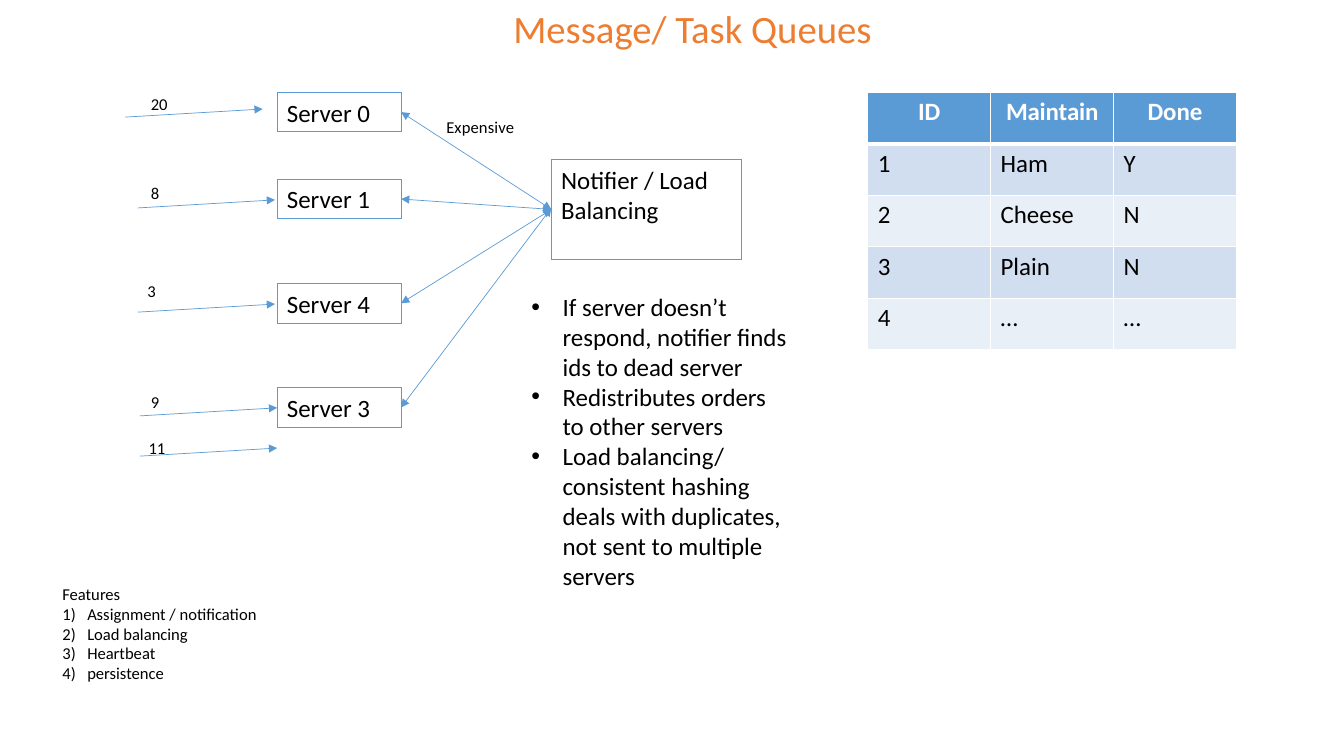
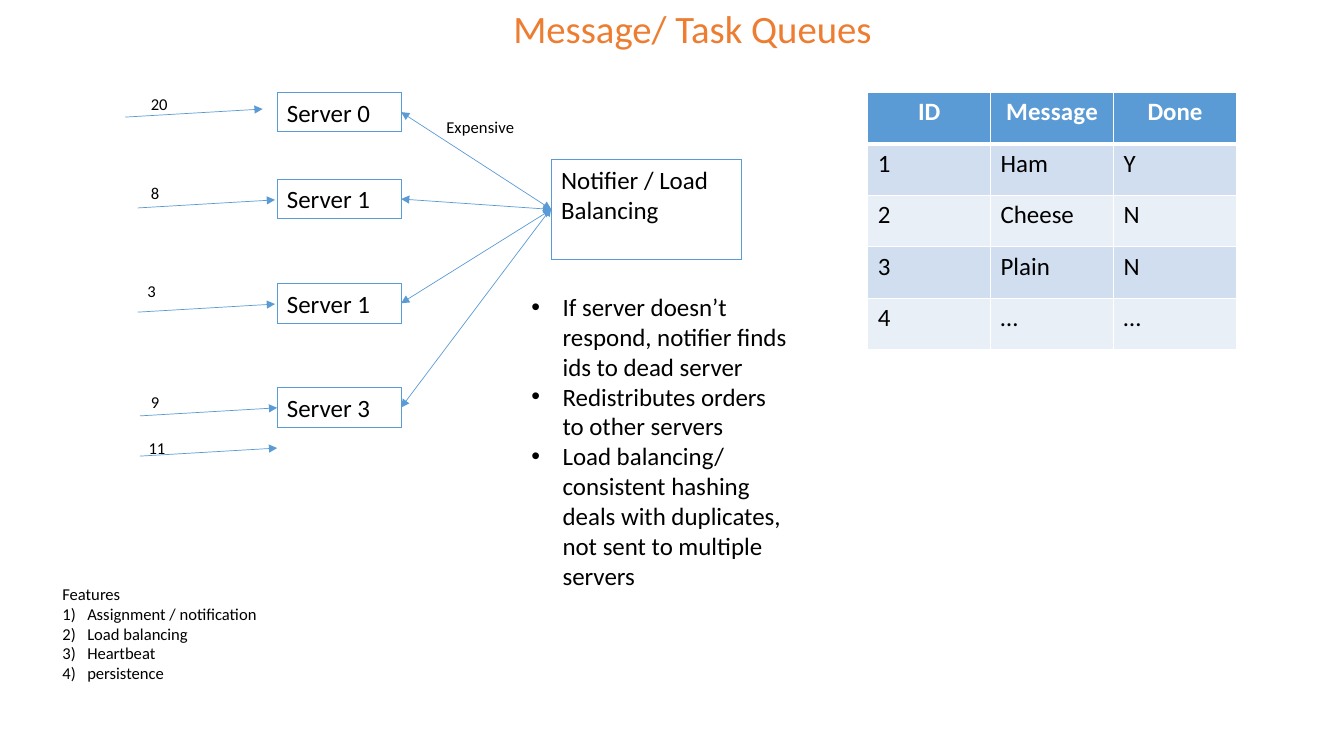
Maintain: Maintain -> Message (1052, 113)
4: 4 -> 1 (364, 305)
